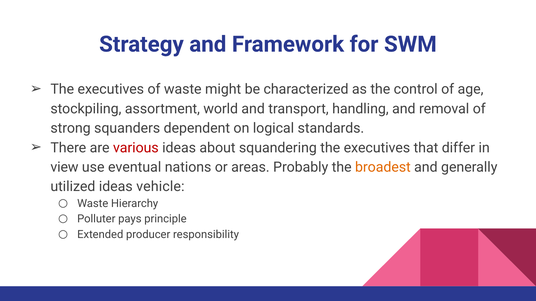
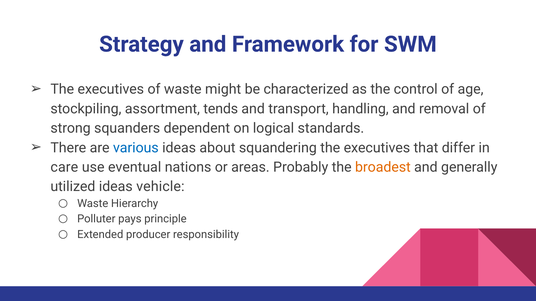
world: world -> tends (221, 109)
various colour: red -> blue (136, 148)
view: view -> care (64, 167)
